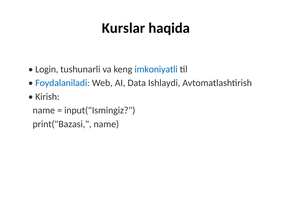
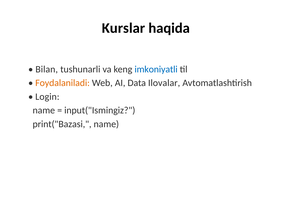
Login: Login -> Bilan (47, 69)
Foydalaniladi colour: blue -> orange (63, 83)
Ishlaydi: Ishlaydi -> Ilovalar (164, 83)
Kirish: Kirish -> Login (47, 97)
